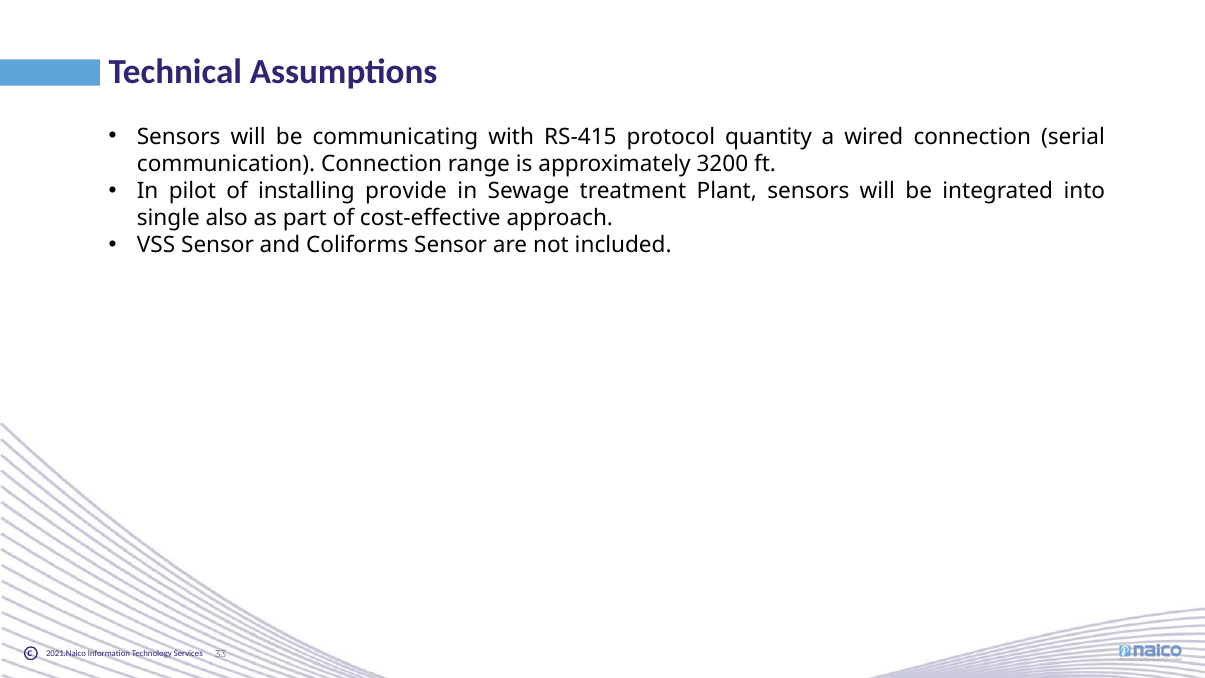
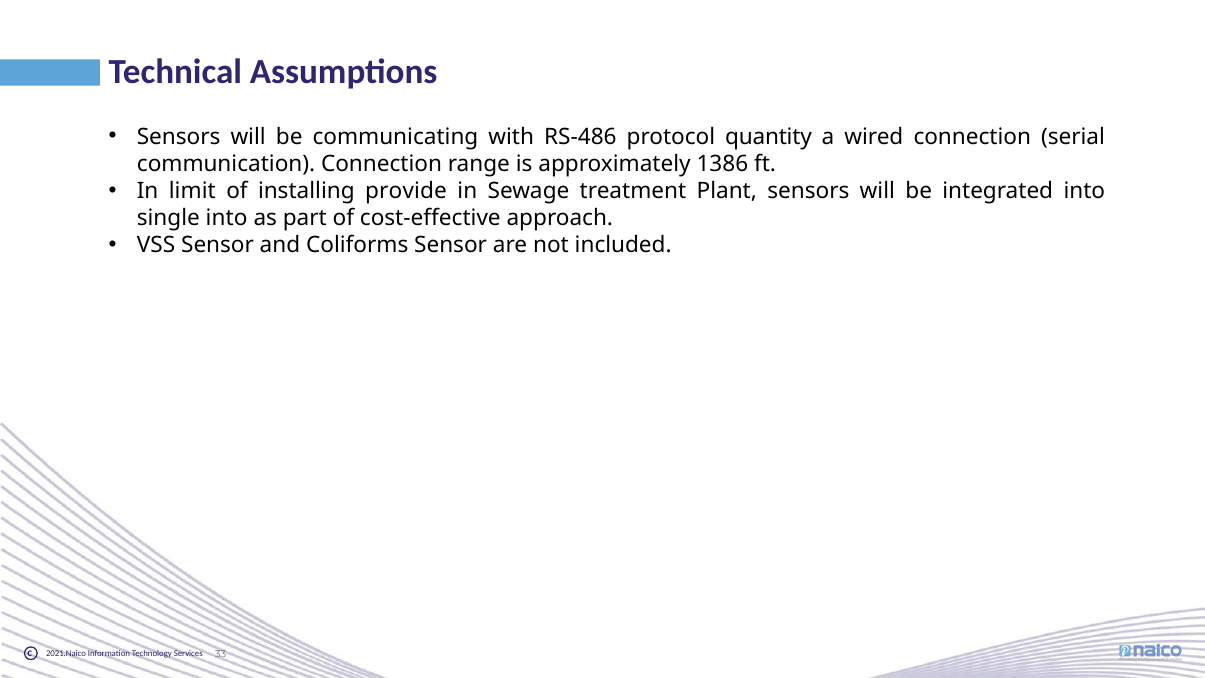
RS-415: RS-415 -> RS-486 (580, 137)
3200: 3200 -> 1386 (722, 164)
pilot: pilot -> limit (192, 191)
single also: also -> into (227, 218)
